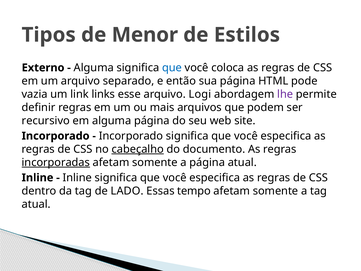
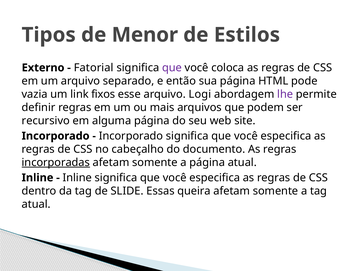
Alguma: Alguma -> Fatorial (94, 68)
que colour: blue -> purple (172, 68)
links: links -> fixos (103, 94)
cabeçalho underline: present -> none (138, 149)
LADO: LADO -> SLIDE (127, 191)
tempo: tempo -> queira (194, 191)
